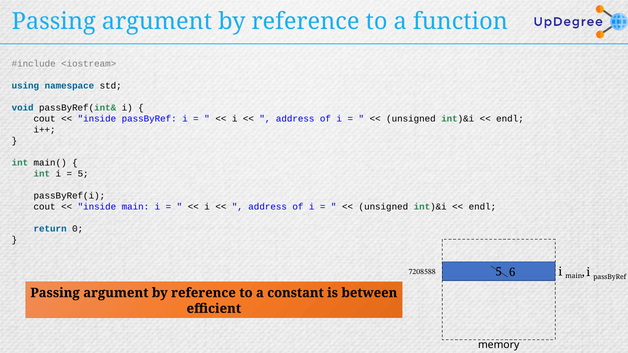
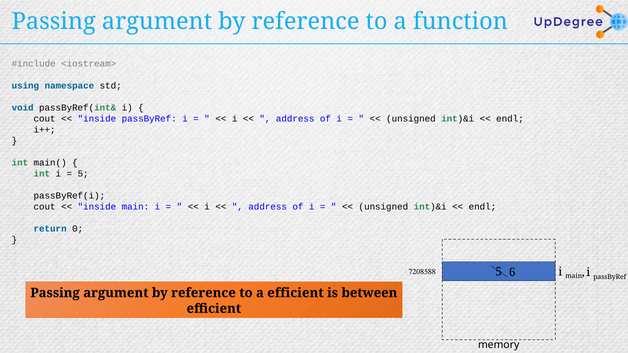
a constant: constant -> efficient (295, 293)
